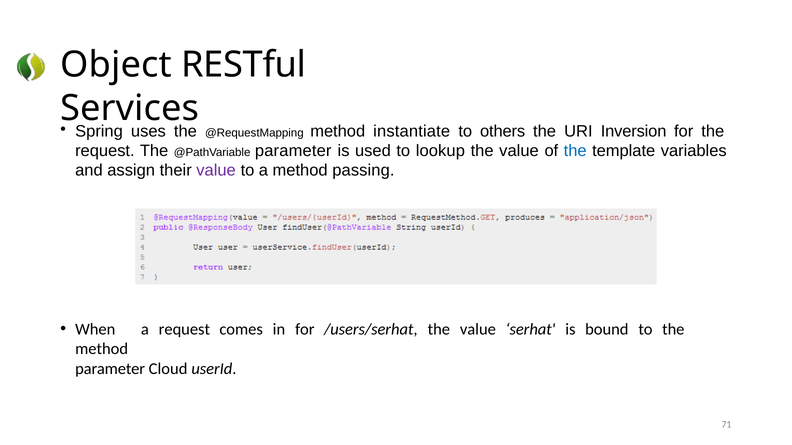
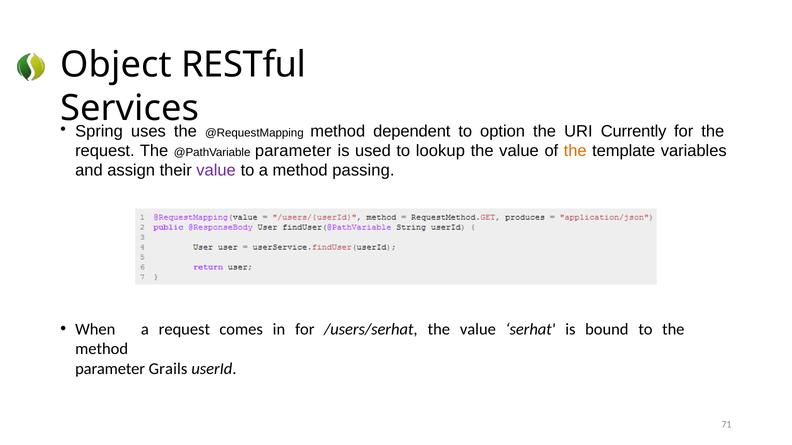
instantiate: instantiate -> dependent (412, 131)
others: others -> option (503, 131)
Inversion: Inversion -> Currently (634, 131)
the colour: blue -> orange (575, 151)
Cloud: Cloud -> Grails (168, 369)
